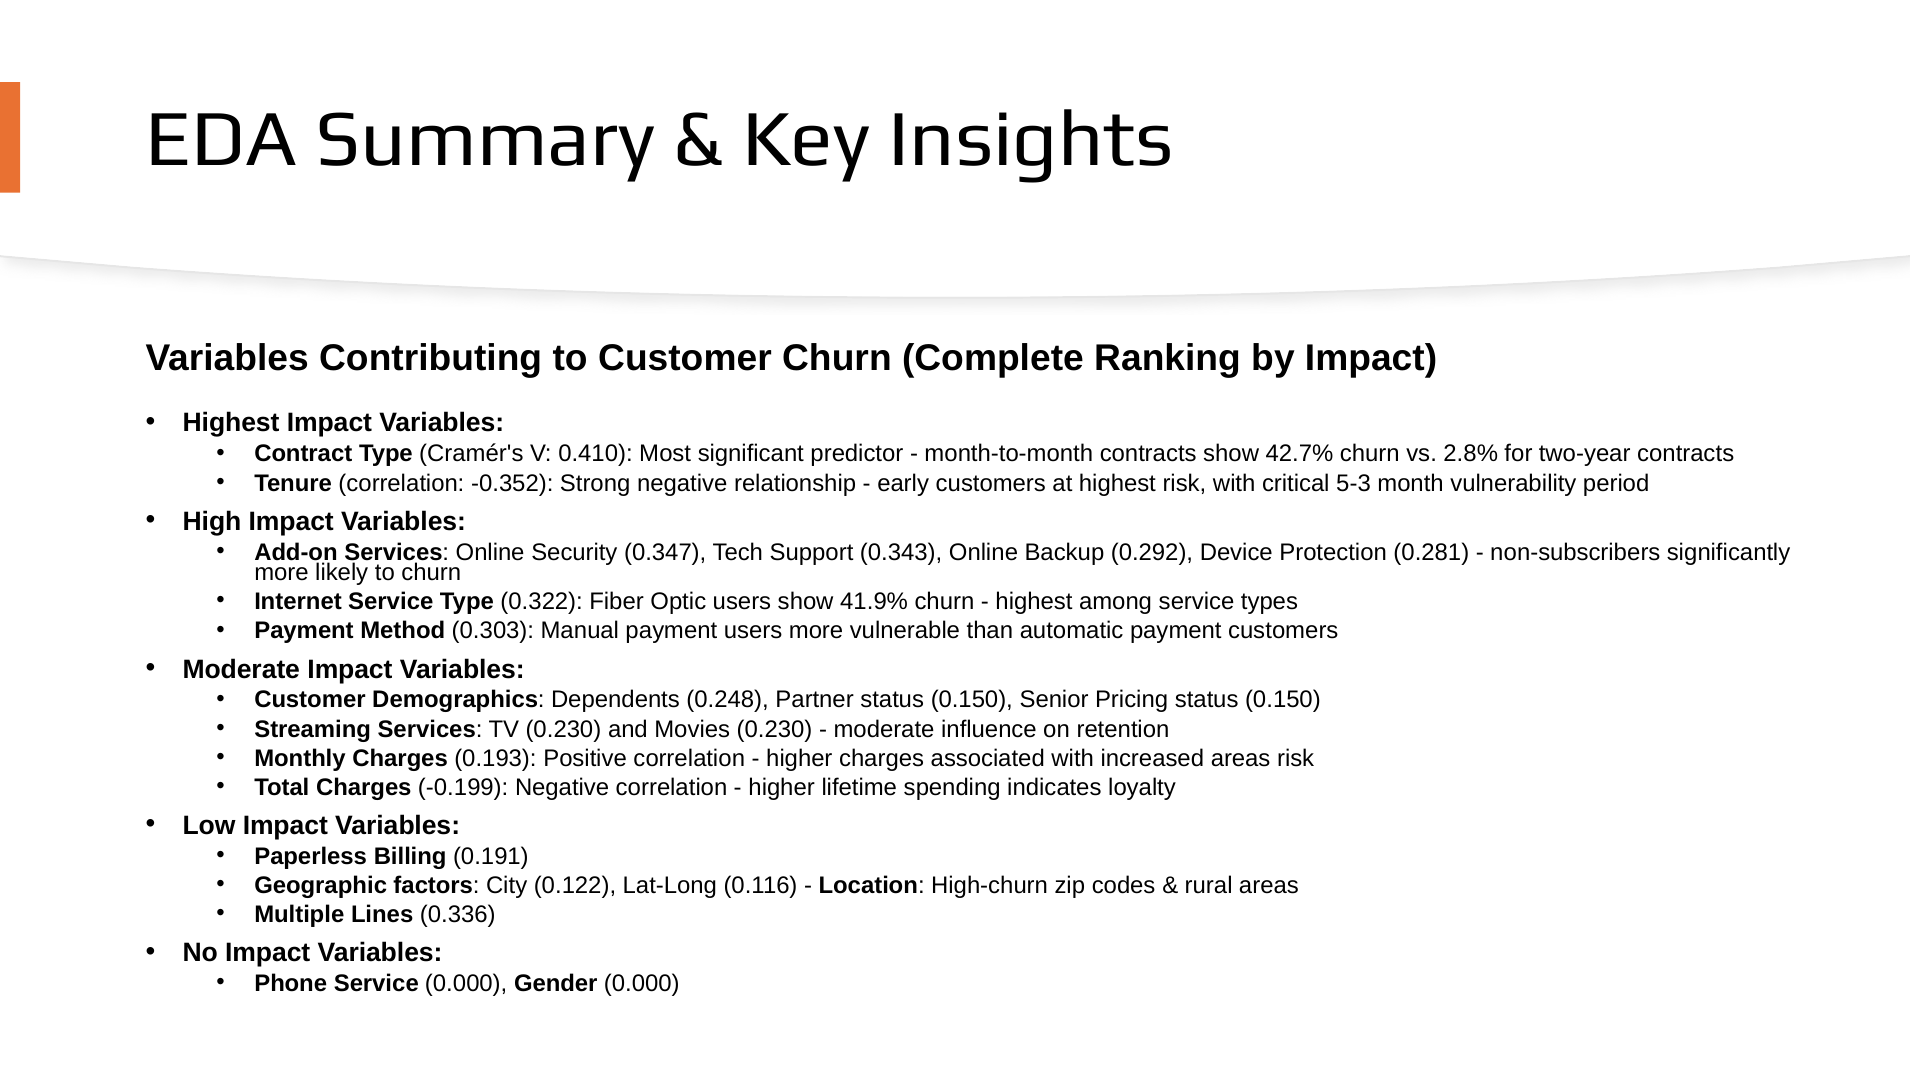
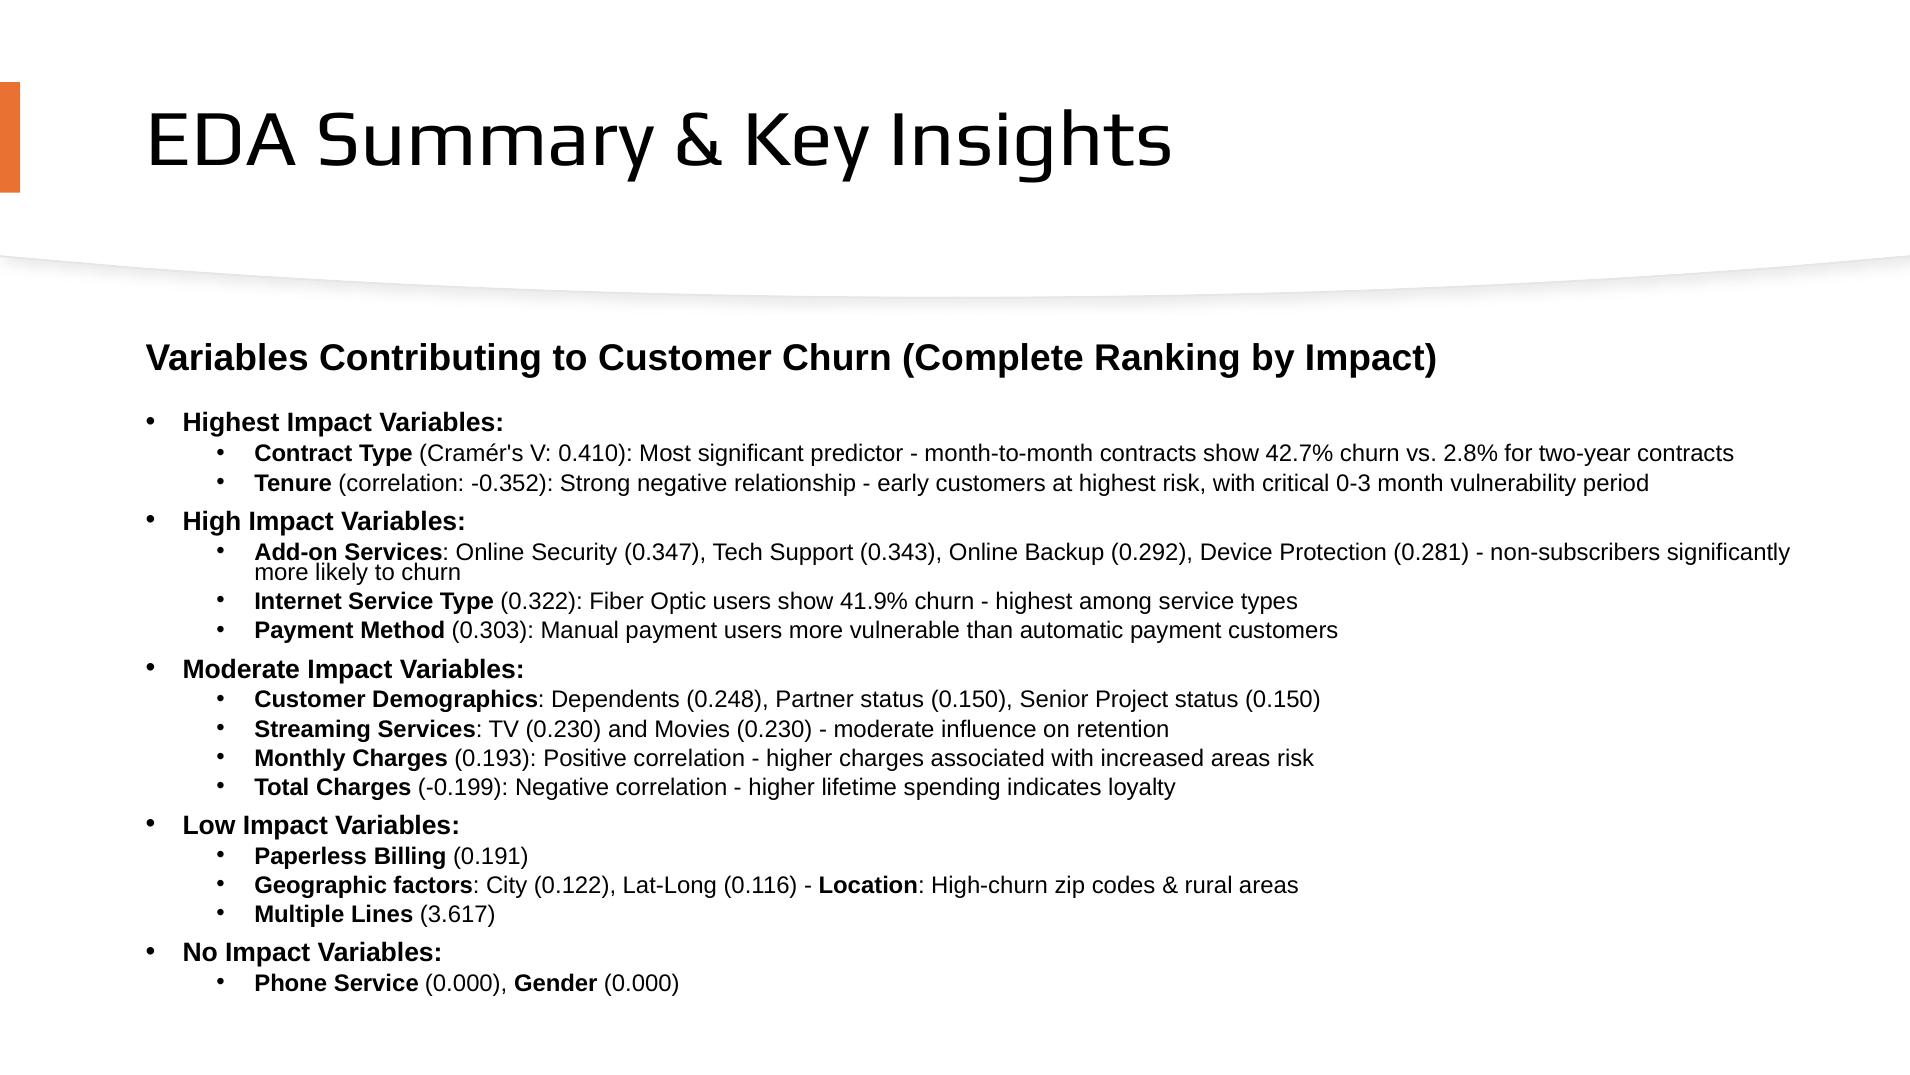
5-3: 5-3 -> 0-3 (1354, 483)
Pricing: Pricing -> Project (1132, 700)
0.336: 0.336 -> 3.617 (458, 914)
